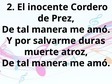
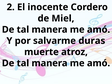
Prez: Prez -> Miel (63, 18)
